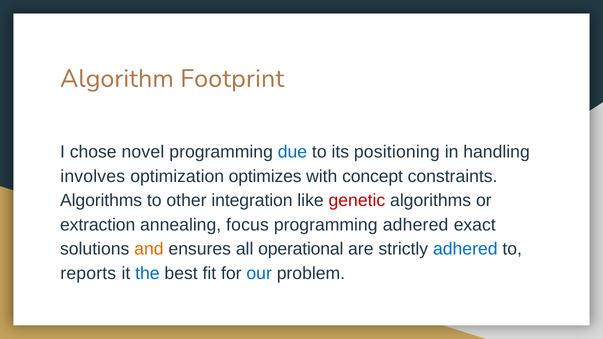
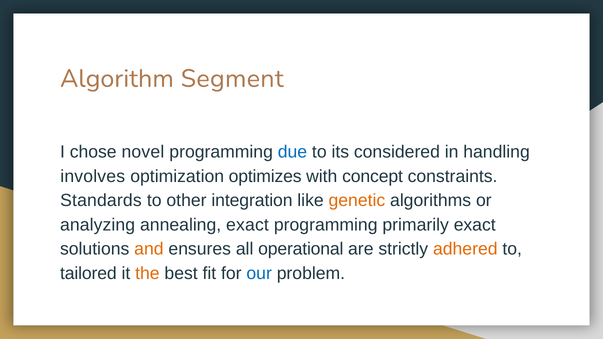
Footprint: Footprint -> Segment (232, 79)
positioning: positioning -> considered (397, 152)
Algorithms: Algorithms -> Standards (101, 201)
genetic colour: red -> orange (357, 201)
extraction: extraction -> analyzing (98, 225)
annealing focus: focus -> exact (247, 225)
programming adhered: adhered -> primarily (416, 225)
adhered colour: blue -> orange (465, 249)
reports: reports -> tailored (88, 274)
the colour: blue -> orange (147, 274)
